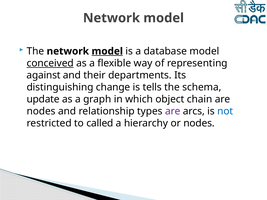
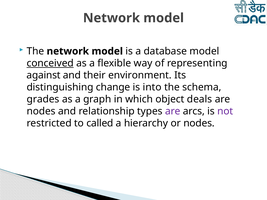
model underline: present -> none (107, 51)
departments: departments -> environment (140, 75)
tells: tells -> into (152, 87)
update: update -> grades (43, 99)
chain: chain -> deals (200, 99)
not colour: blue -> purple (225, 111)
